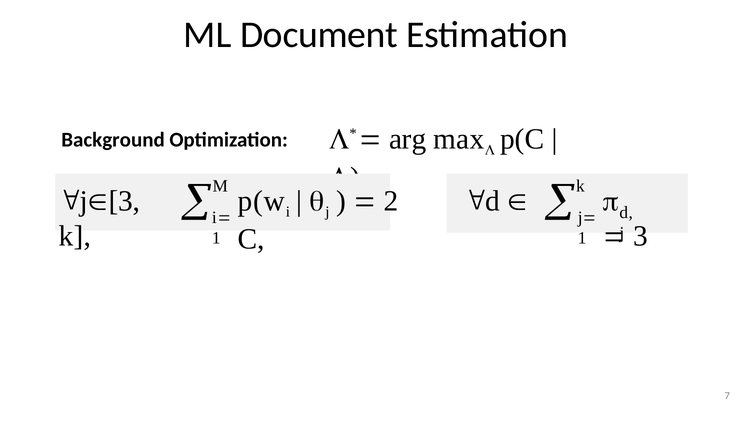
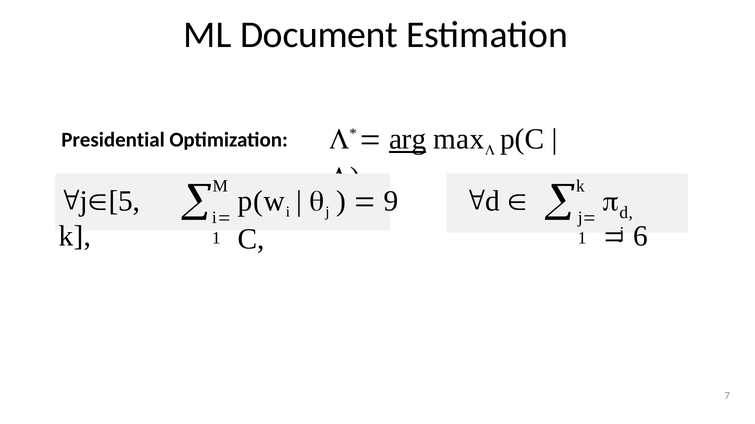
arg underline: none -> present (408, 139)
Background: Background -> Presidential (113, 140)
2: 2 -> 9 (391, 201)
3: 3 -> 5 (124, 201)
3: 3 -> 6 (641, 237)
